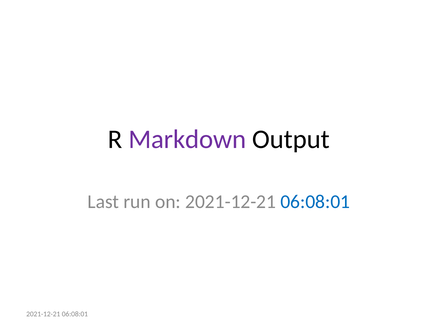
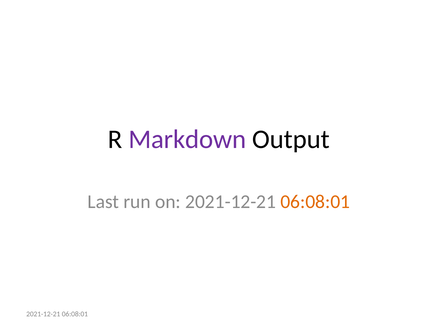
06:08:01 colour: blue -> orange (315, 201)
